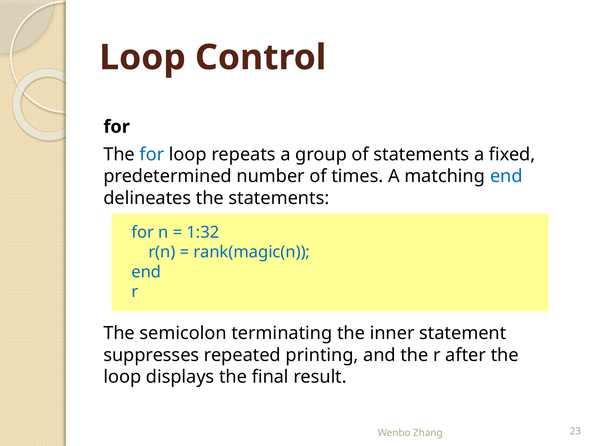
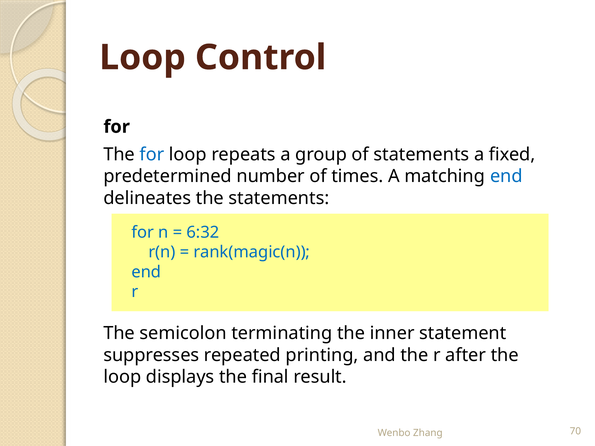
1:32: 1:32 -> 6:32 (203, 232)
23: 23 -> 70 (575, 431)
